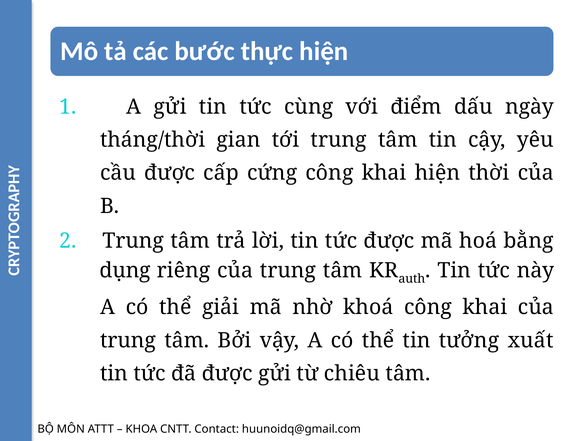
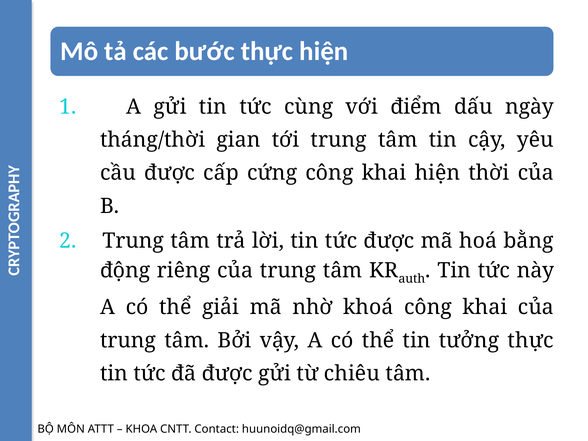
dụng: dụng -> động (125, 271)
tưởng xuất: xuất -> thực (531, 340)
